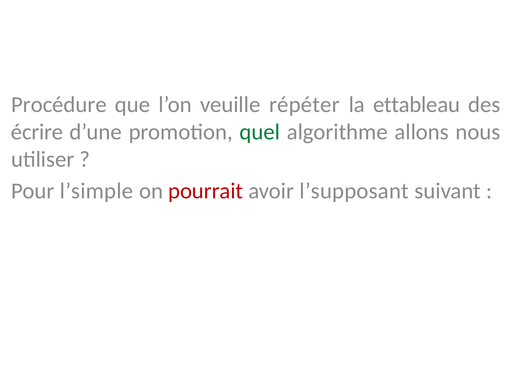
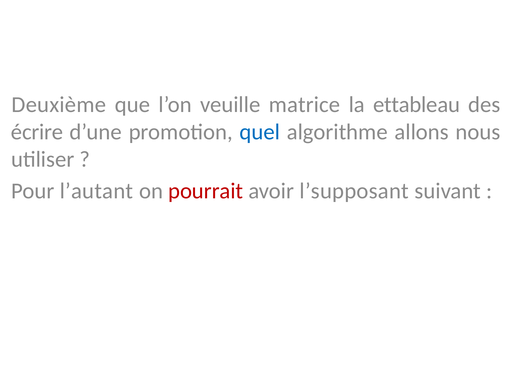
Procédure: Procédure -> Deuxième (59, 105)
répéter: répéter -> matrice (304, 105)
quel colour: green -> blue (260, 132)
l’simple: l’simple -> l’autant (97, 191)
